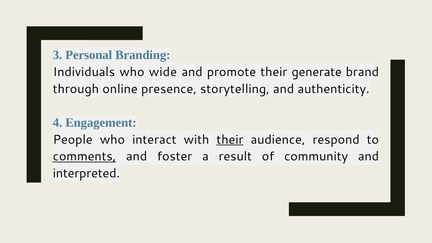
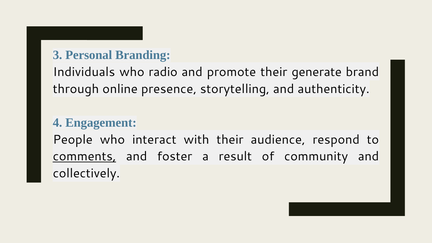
wide: wide -> radio (163, 72)
their underline: present -> none (230, 140)
interpreted: interpreted -> collectively (86, 173)
